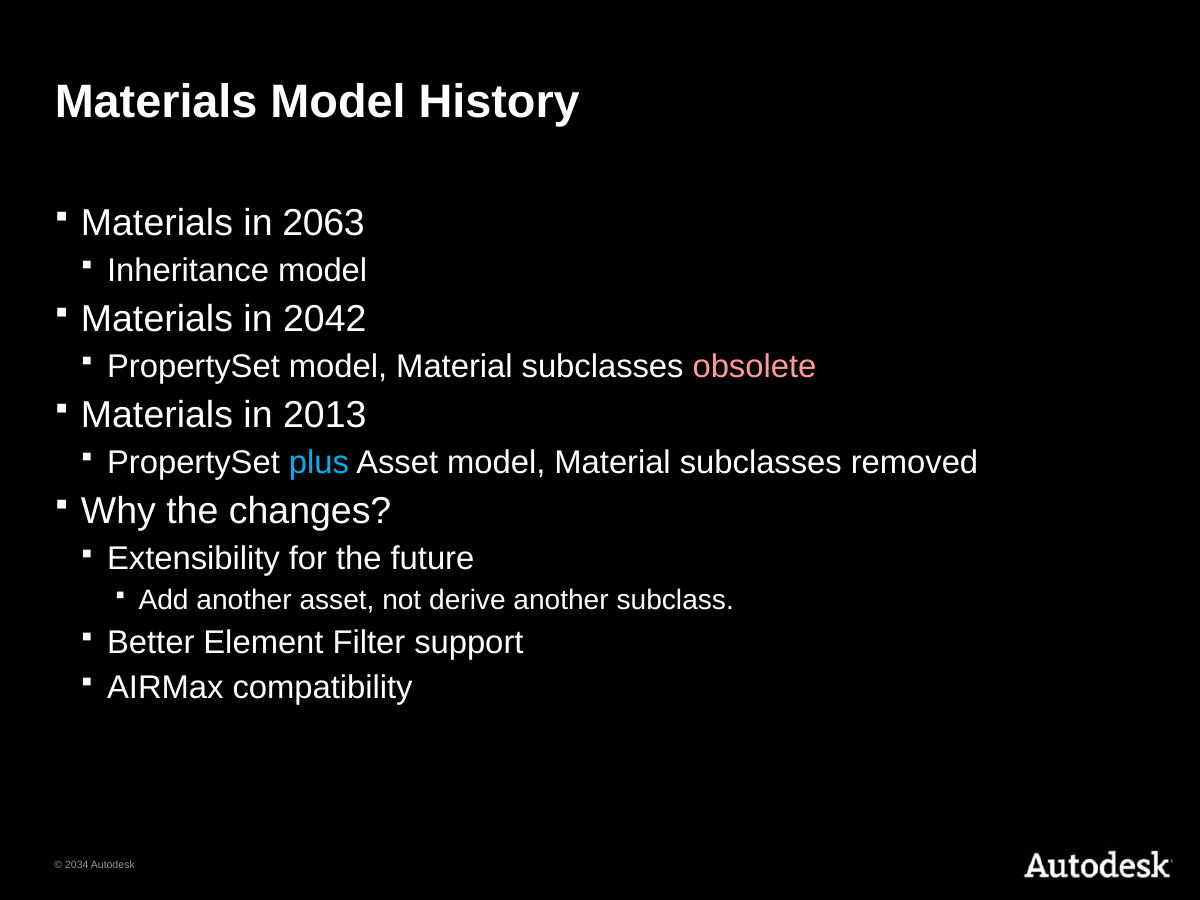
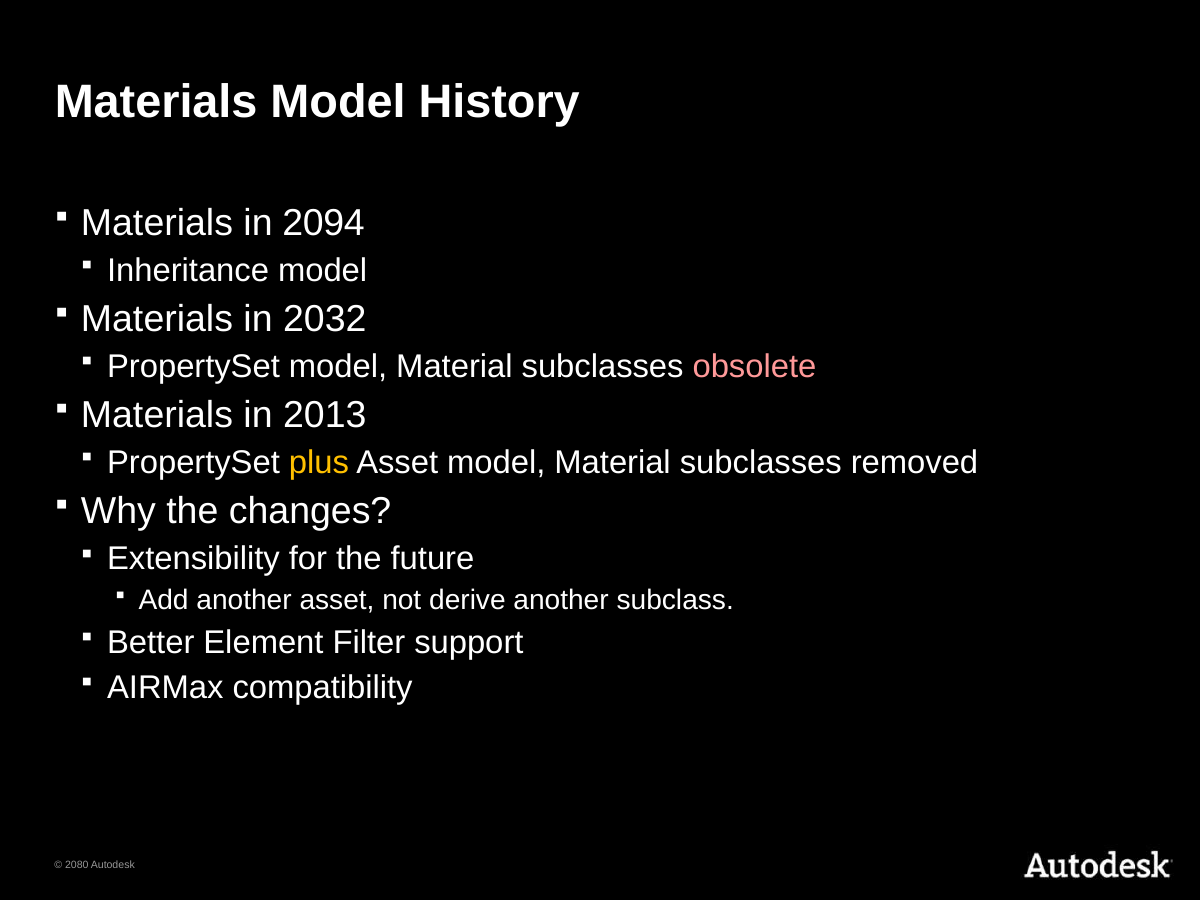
2063: 2063 -> 2094 (324, 223)
2042: 2042 -> 2032 (325, 319)
plus colour: light blue -> yellow (319, 463)
2034: 2034 -> 2080 (77, 865)
